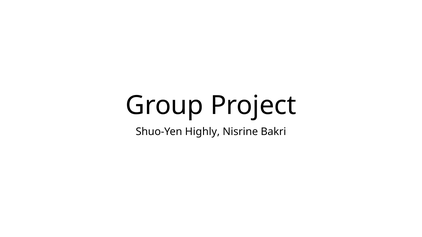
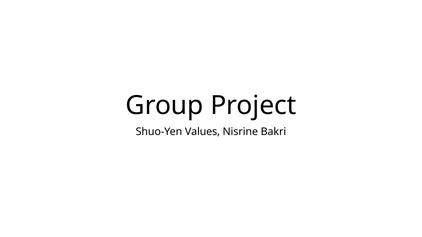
Highly: Highly -> Values (202, 132)
